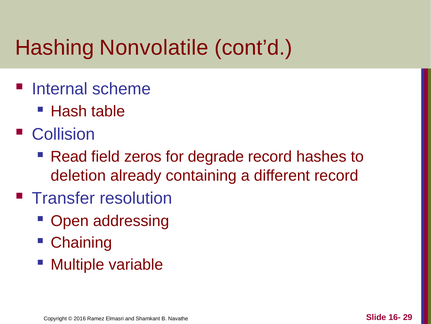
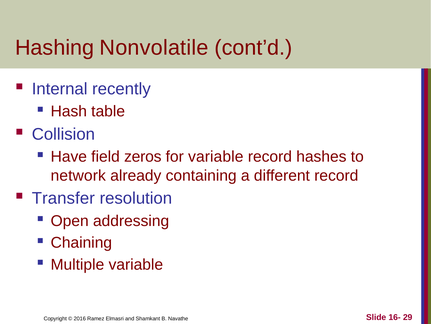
scheme: scheme -> recently (121, 89)
Read: Read -> Have (69, 156)
for degrade: degrade -> variable (216, 156)
deletion: deletion -> network (78, 175)
